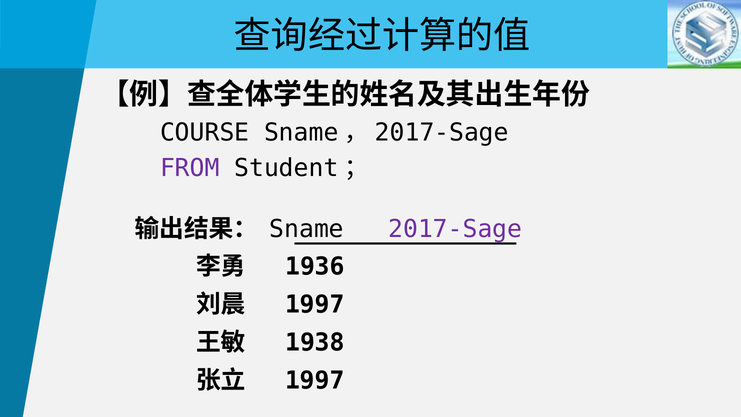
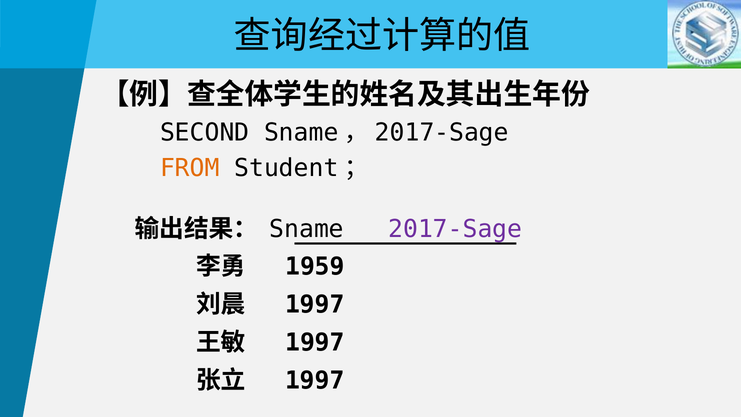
COURSE: COURSE -> SECOND (205, 133)
FROM colour: purple -> orange (190, 168)
1936: 1936 -> 1959 (315, 267)
1938: 1938 -> 1997 (315, 342)
